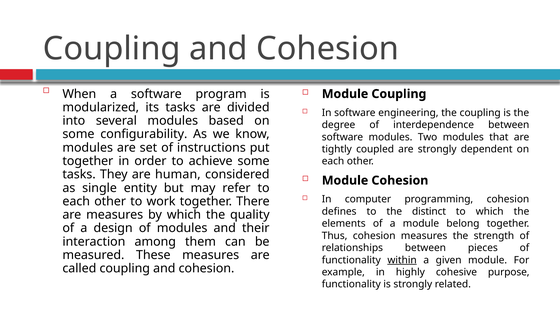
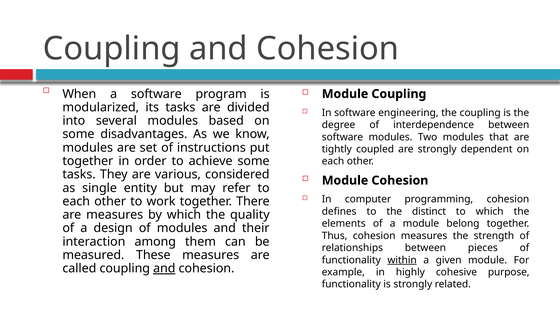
configurability: configurability -> disadvantages (144, 134)
human: human -> various (178, 174)
and underline: none -> present (164, 268)
